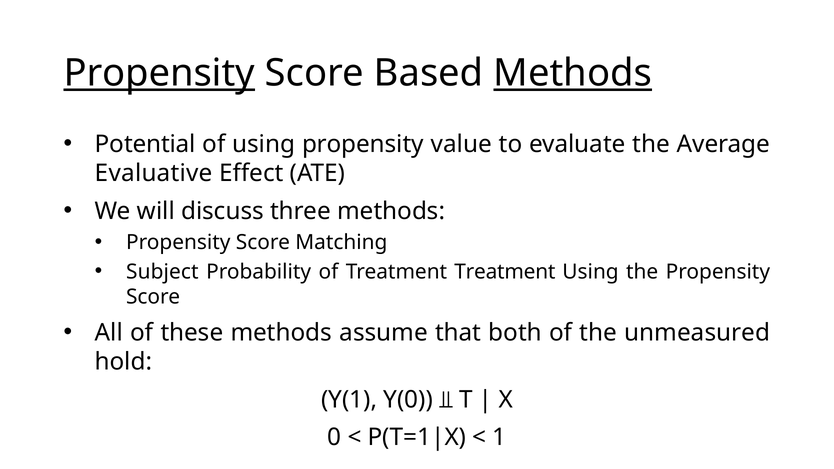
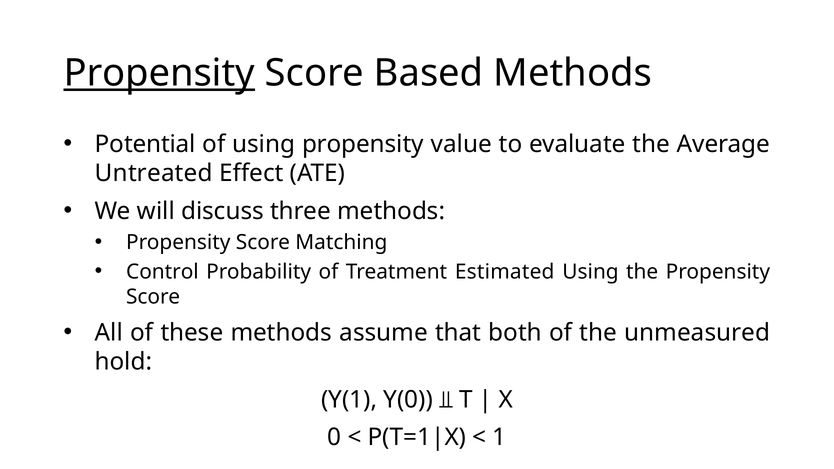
Methods underline: present -> none (573, 73)
Evaluative: Evaluative -> Untreated (154, 173)
Subject: Subject -> Control (162, 272)
Treatment Treatment: Treatment -> Estimated (505, 272)
